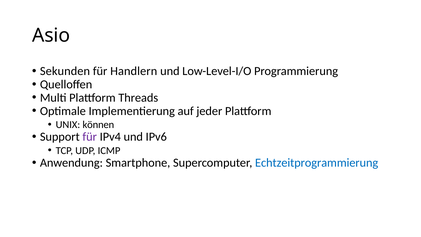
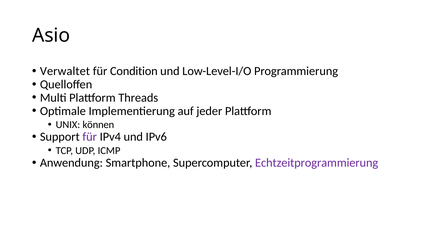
Sekunden: Sekunden -> Verwaltet (65, 71)
Handlern: Handlern -> Condition (134, 71)
Echtzeitprogrammierung colour: blue -> purple (317, 163)
